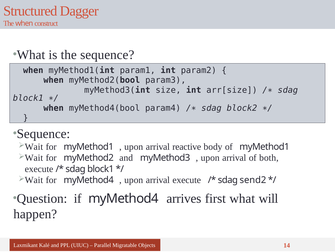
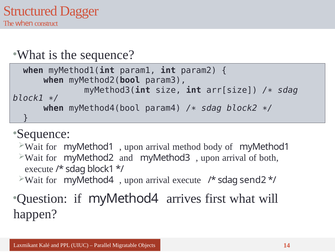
reactive: reactive -> method (187, 146)
